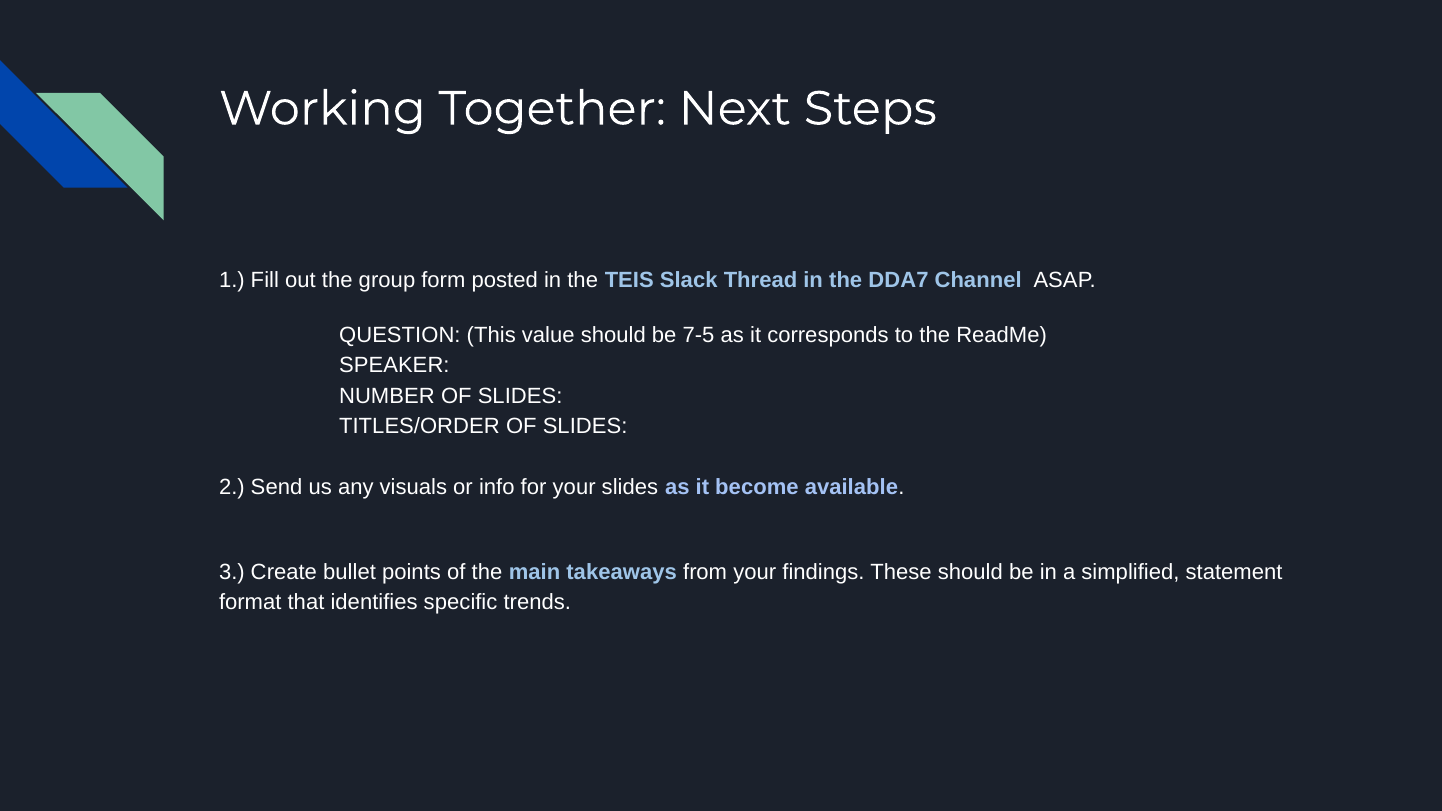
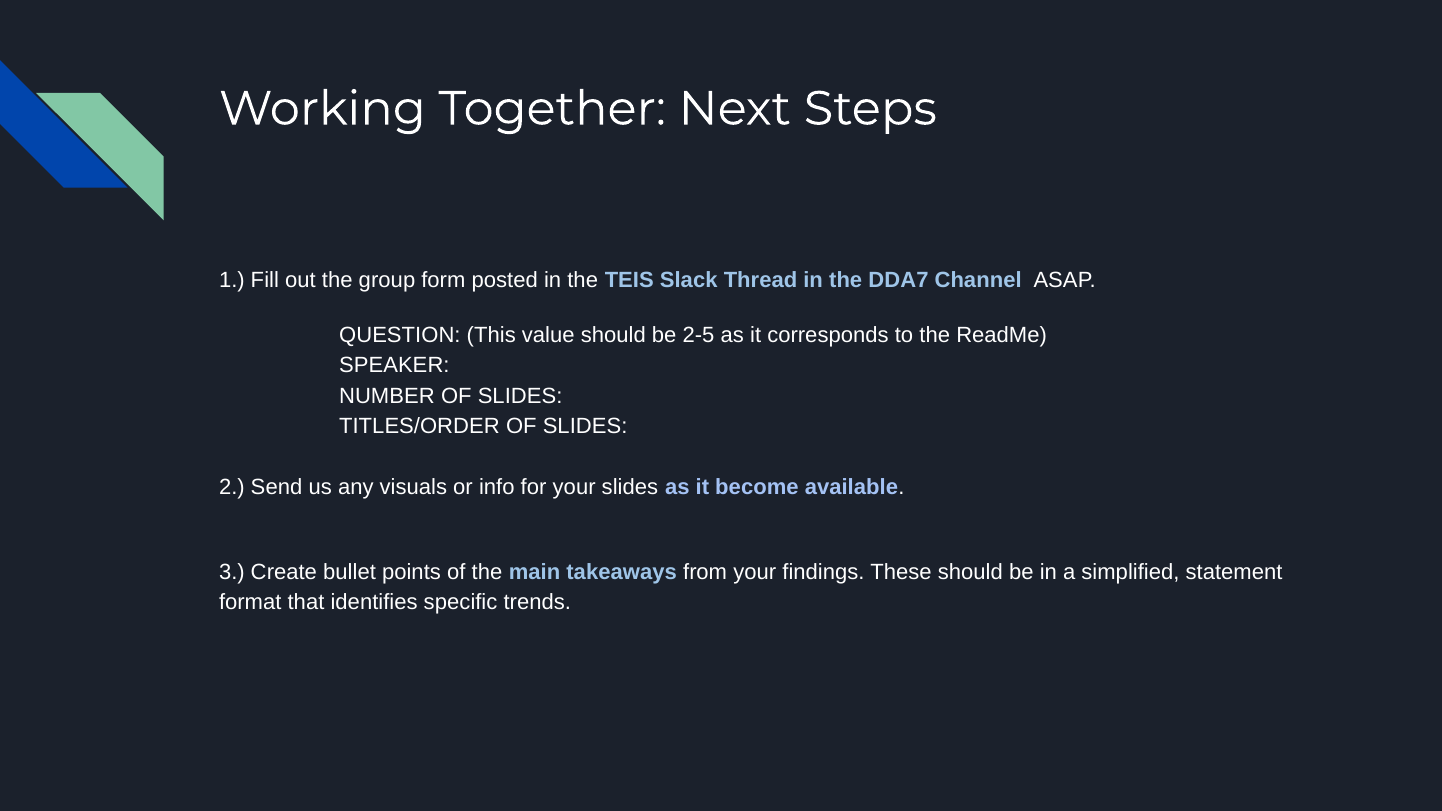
7-5: 7-5 -> 2-5 (699, 335)
